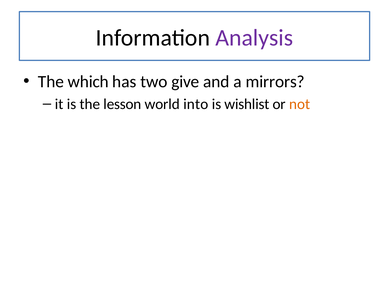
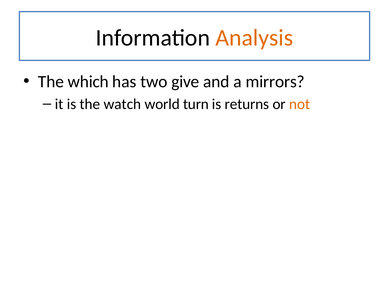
Analysis colour: purple -> orange (254, 38)
lesson: lesson -> watch (122, 104)
into: into -> turn (196, 104)
wishlist: wishlist -> returns (247, 104)
